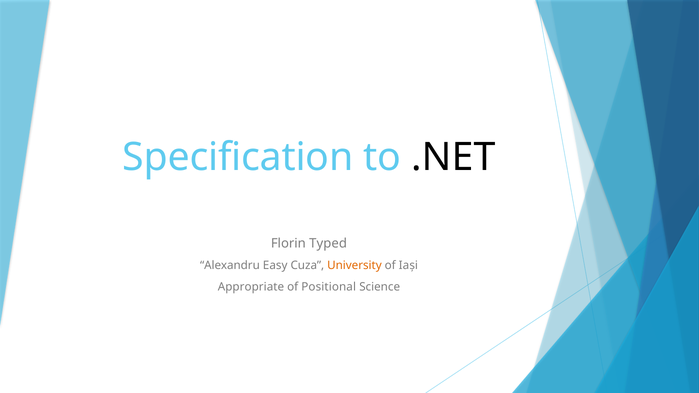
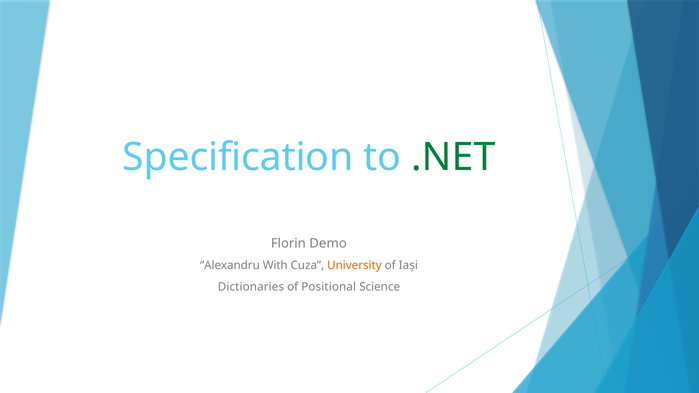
.NET colour: black -> green (454, 157)
Typed: Typed -> Demo (328, 244)
Easy: Easy -> With (275, 266)
Appropriate: Appropriate -> Dictionaries (251, 287)
